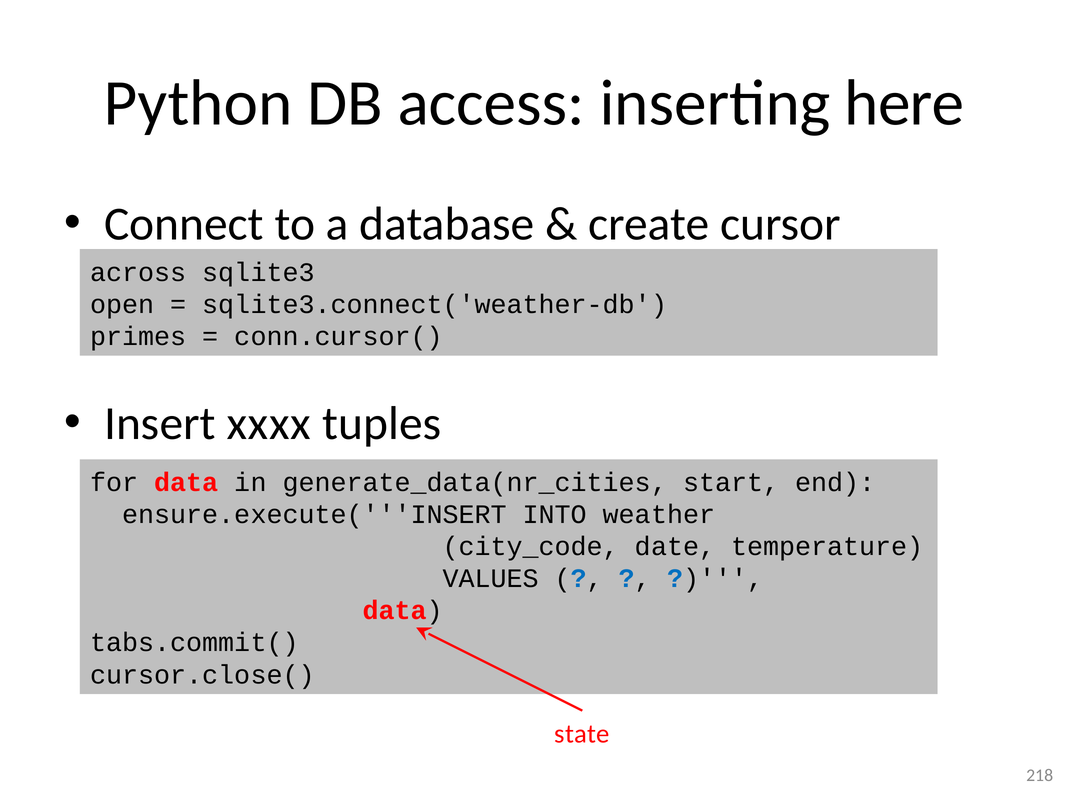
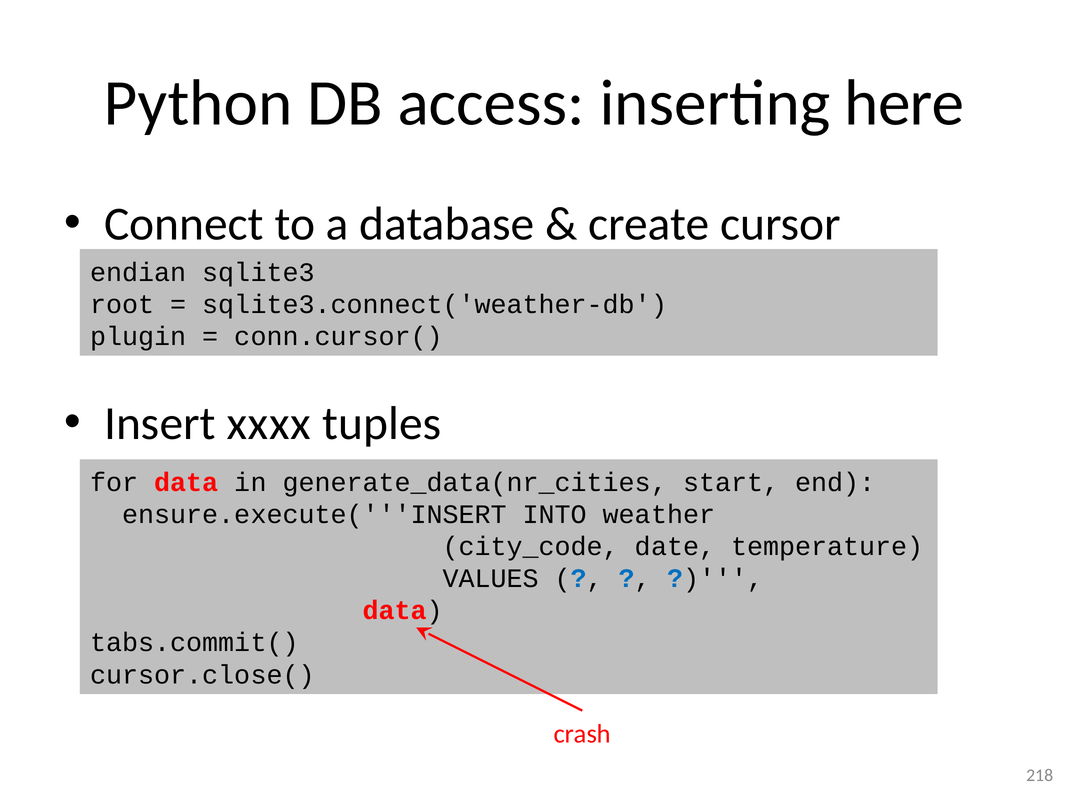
across: across -> endian (138, 272)
open: open -> root (122, 304)
primes: primes -> plugin (138, 336)
state: state -> crash (582, 734)
